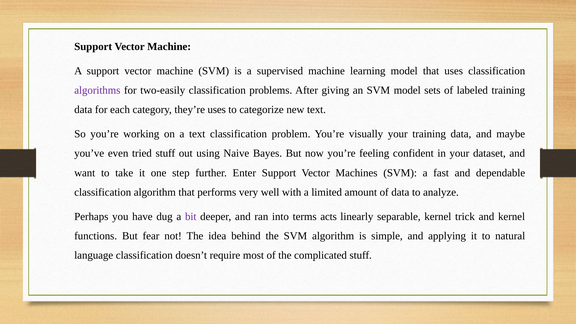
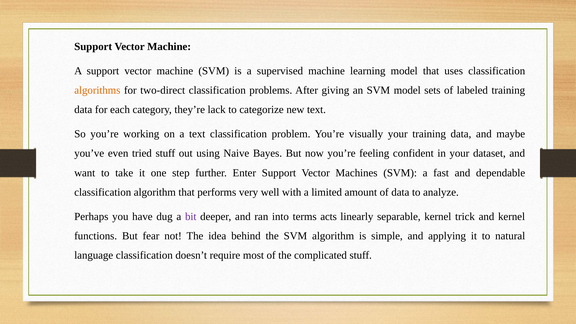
algorithms colour: purple -> orange (97, 90)
two-easily: two-easily -> two-direct (163, 90)
they’re uses: uses -> lack (217, 110)
